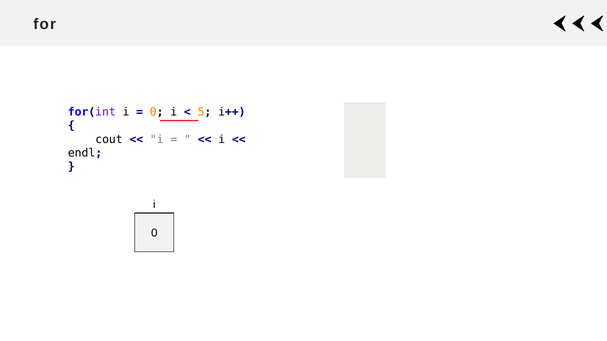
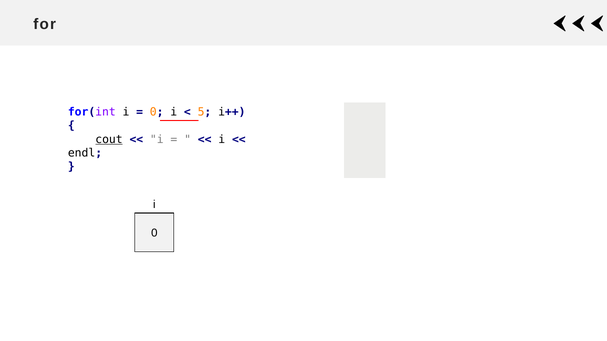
cout underline: none -> present (109, 140)
